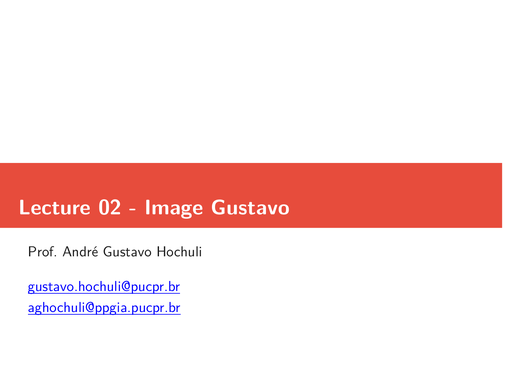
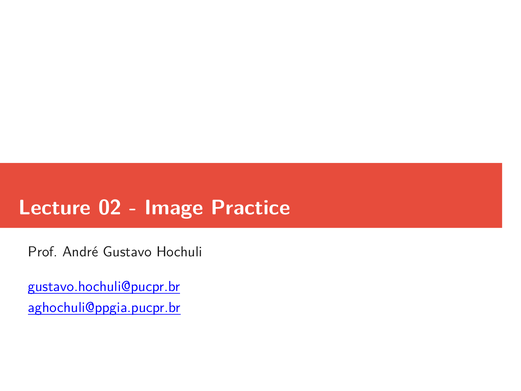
Image Gustavo: Gustavo -> Practice (250, 207)
